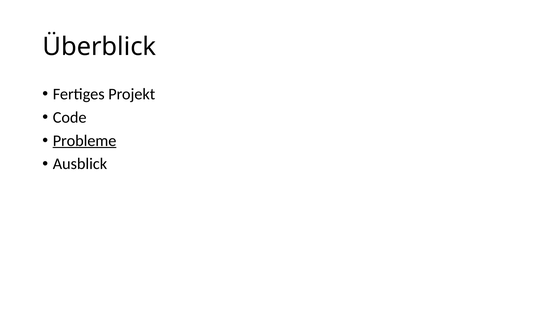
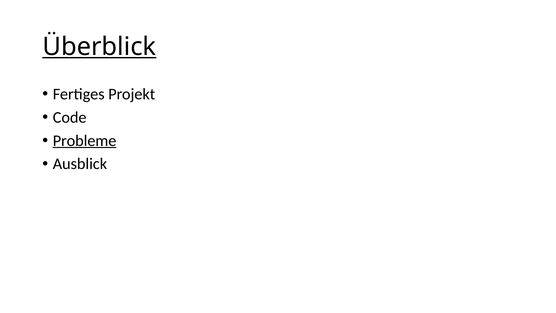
Überblick underline: none -> present (99, 47)
